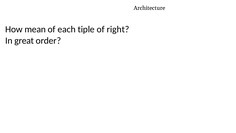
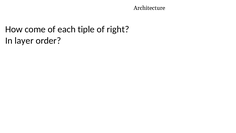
mean: mean -> come (35, 29)
great: great -> layer (24, 41)
